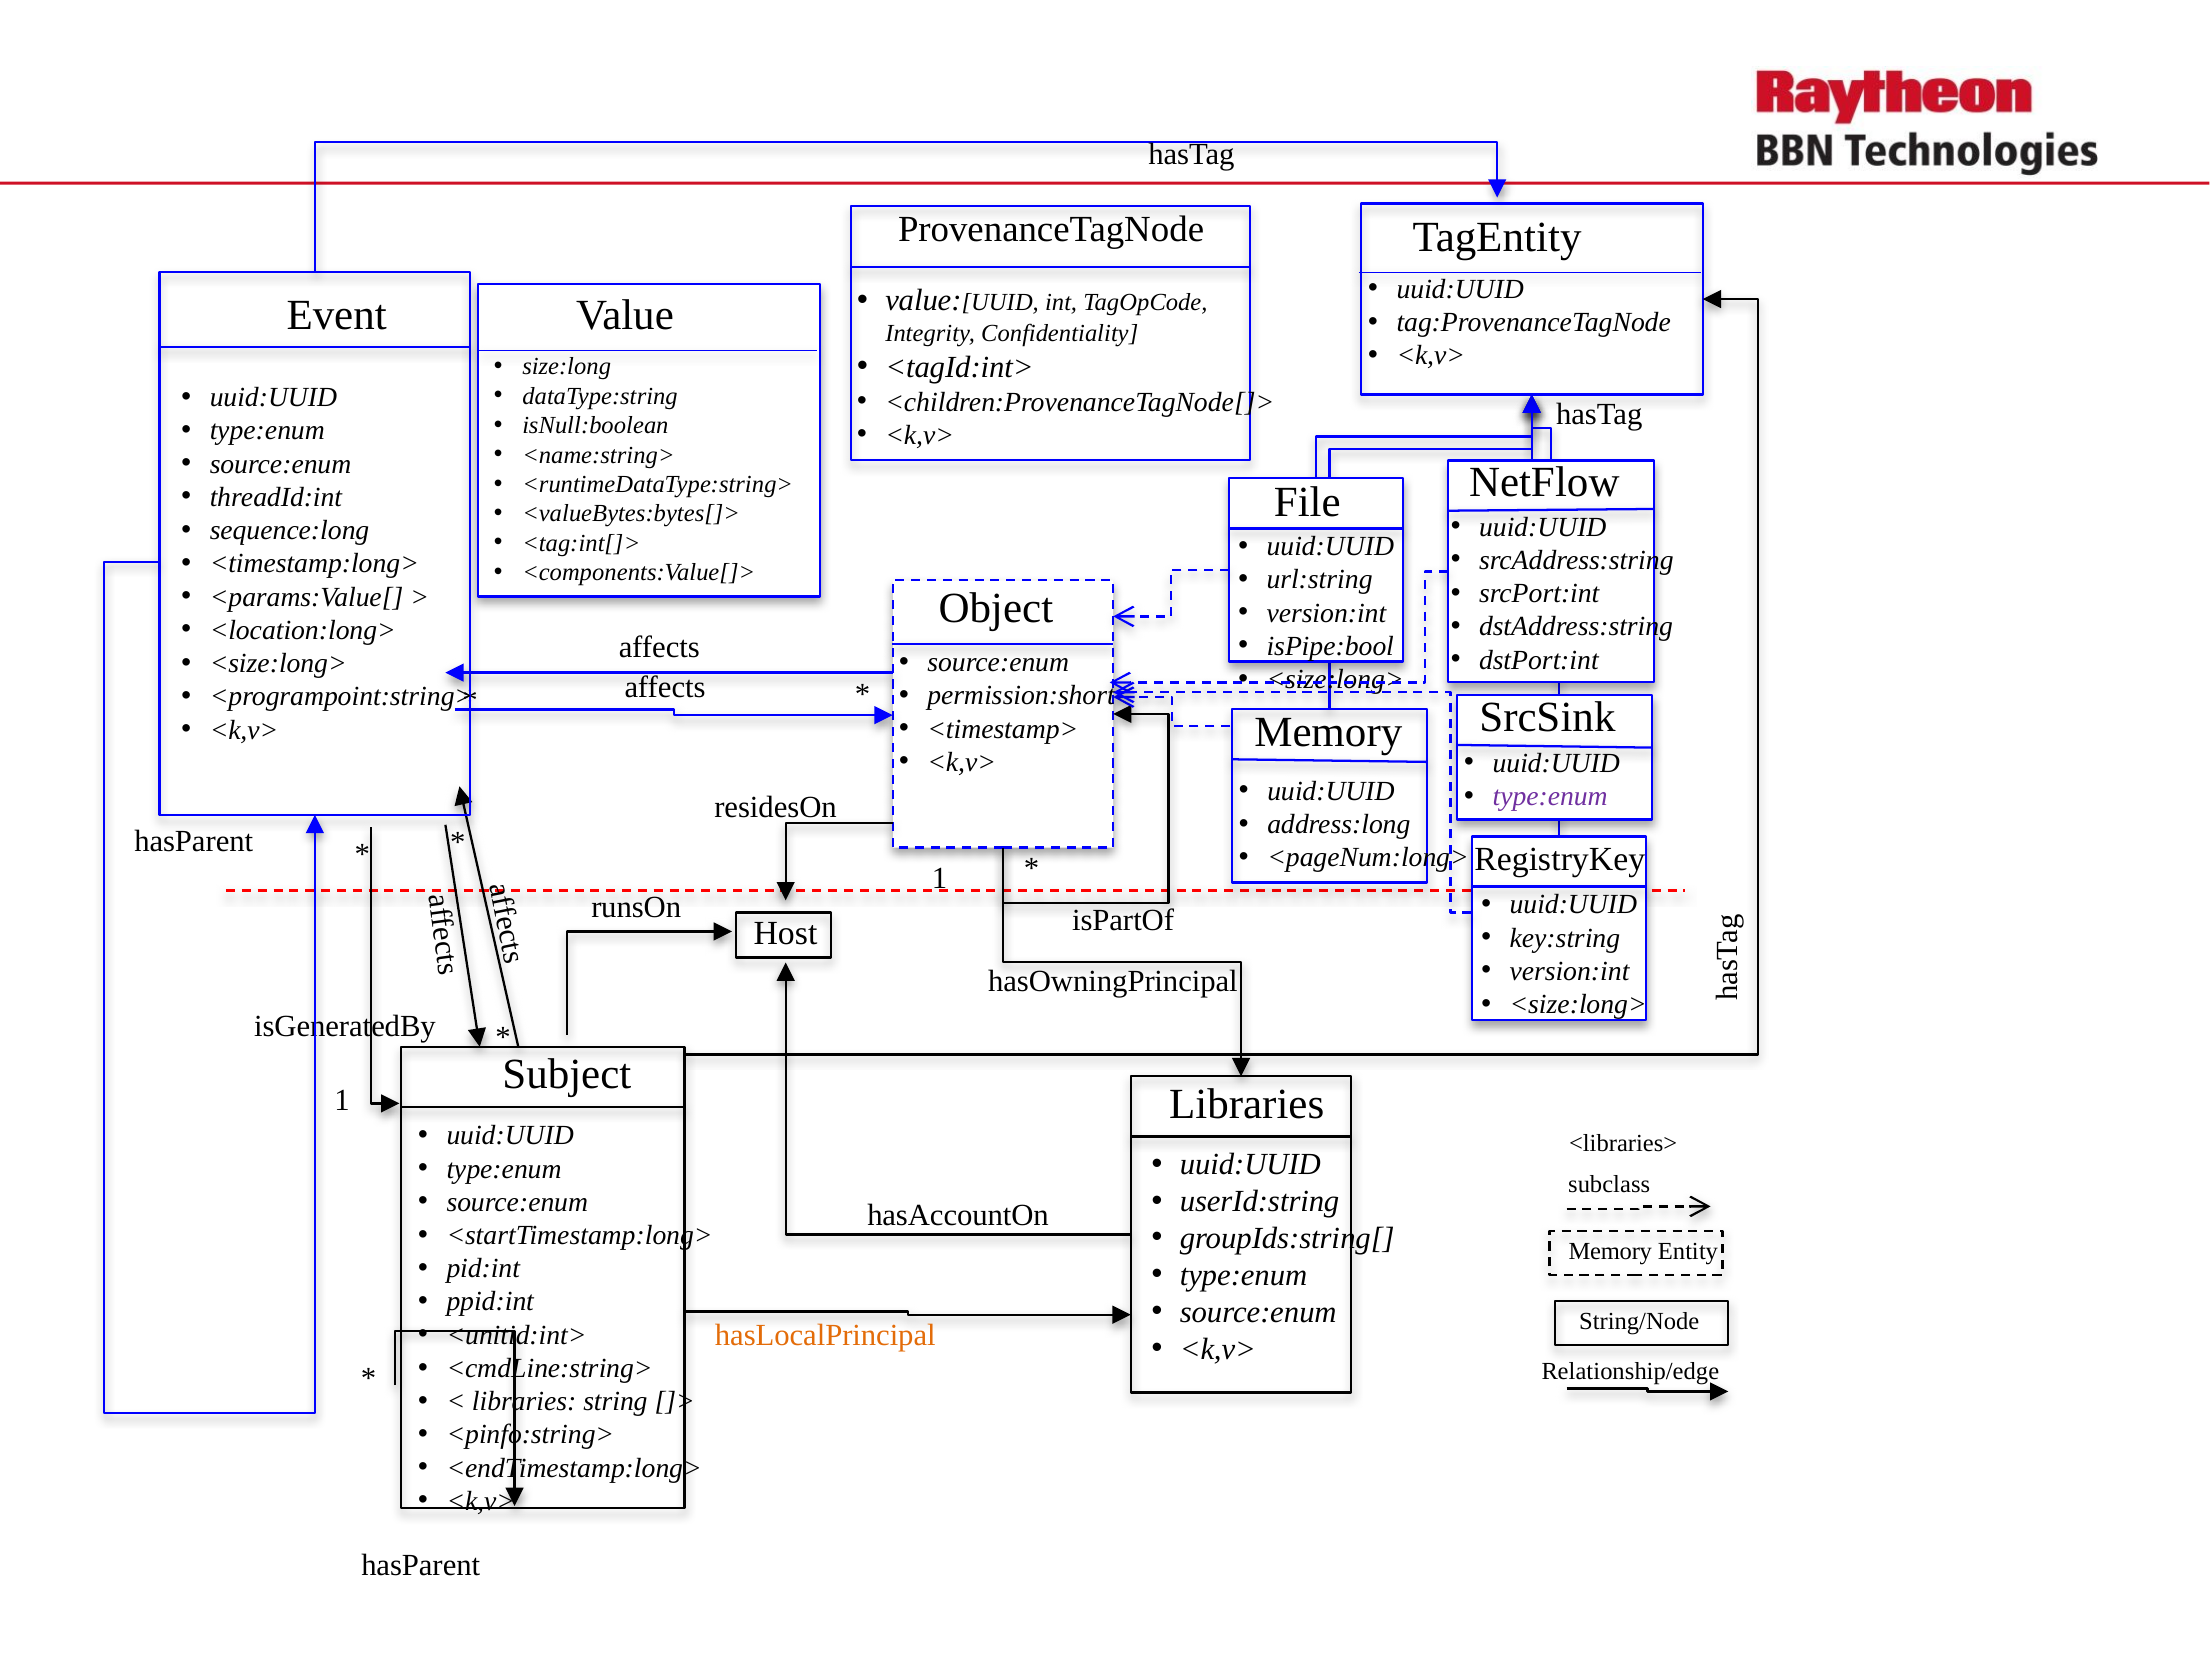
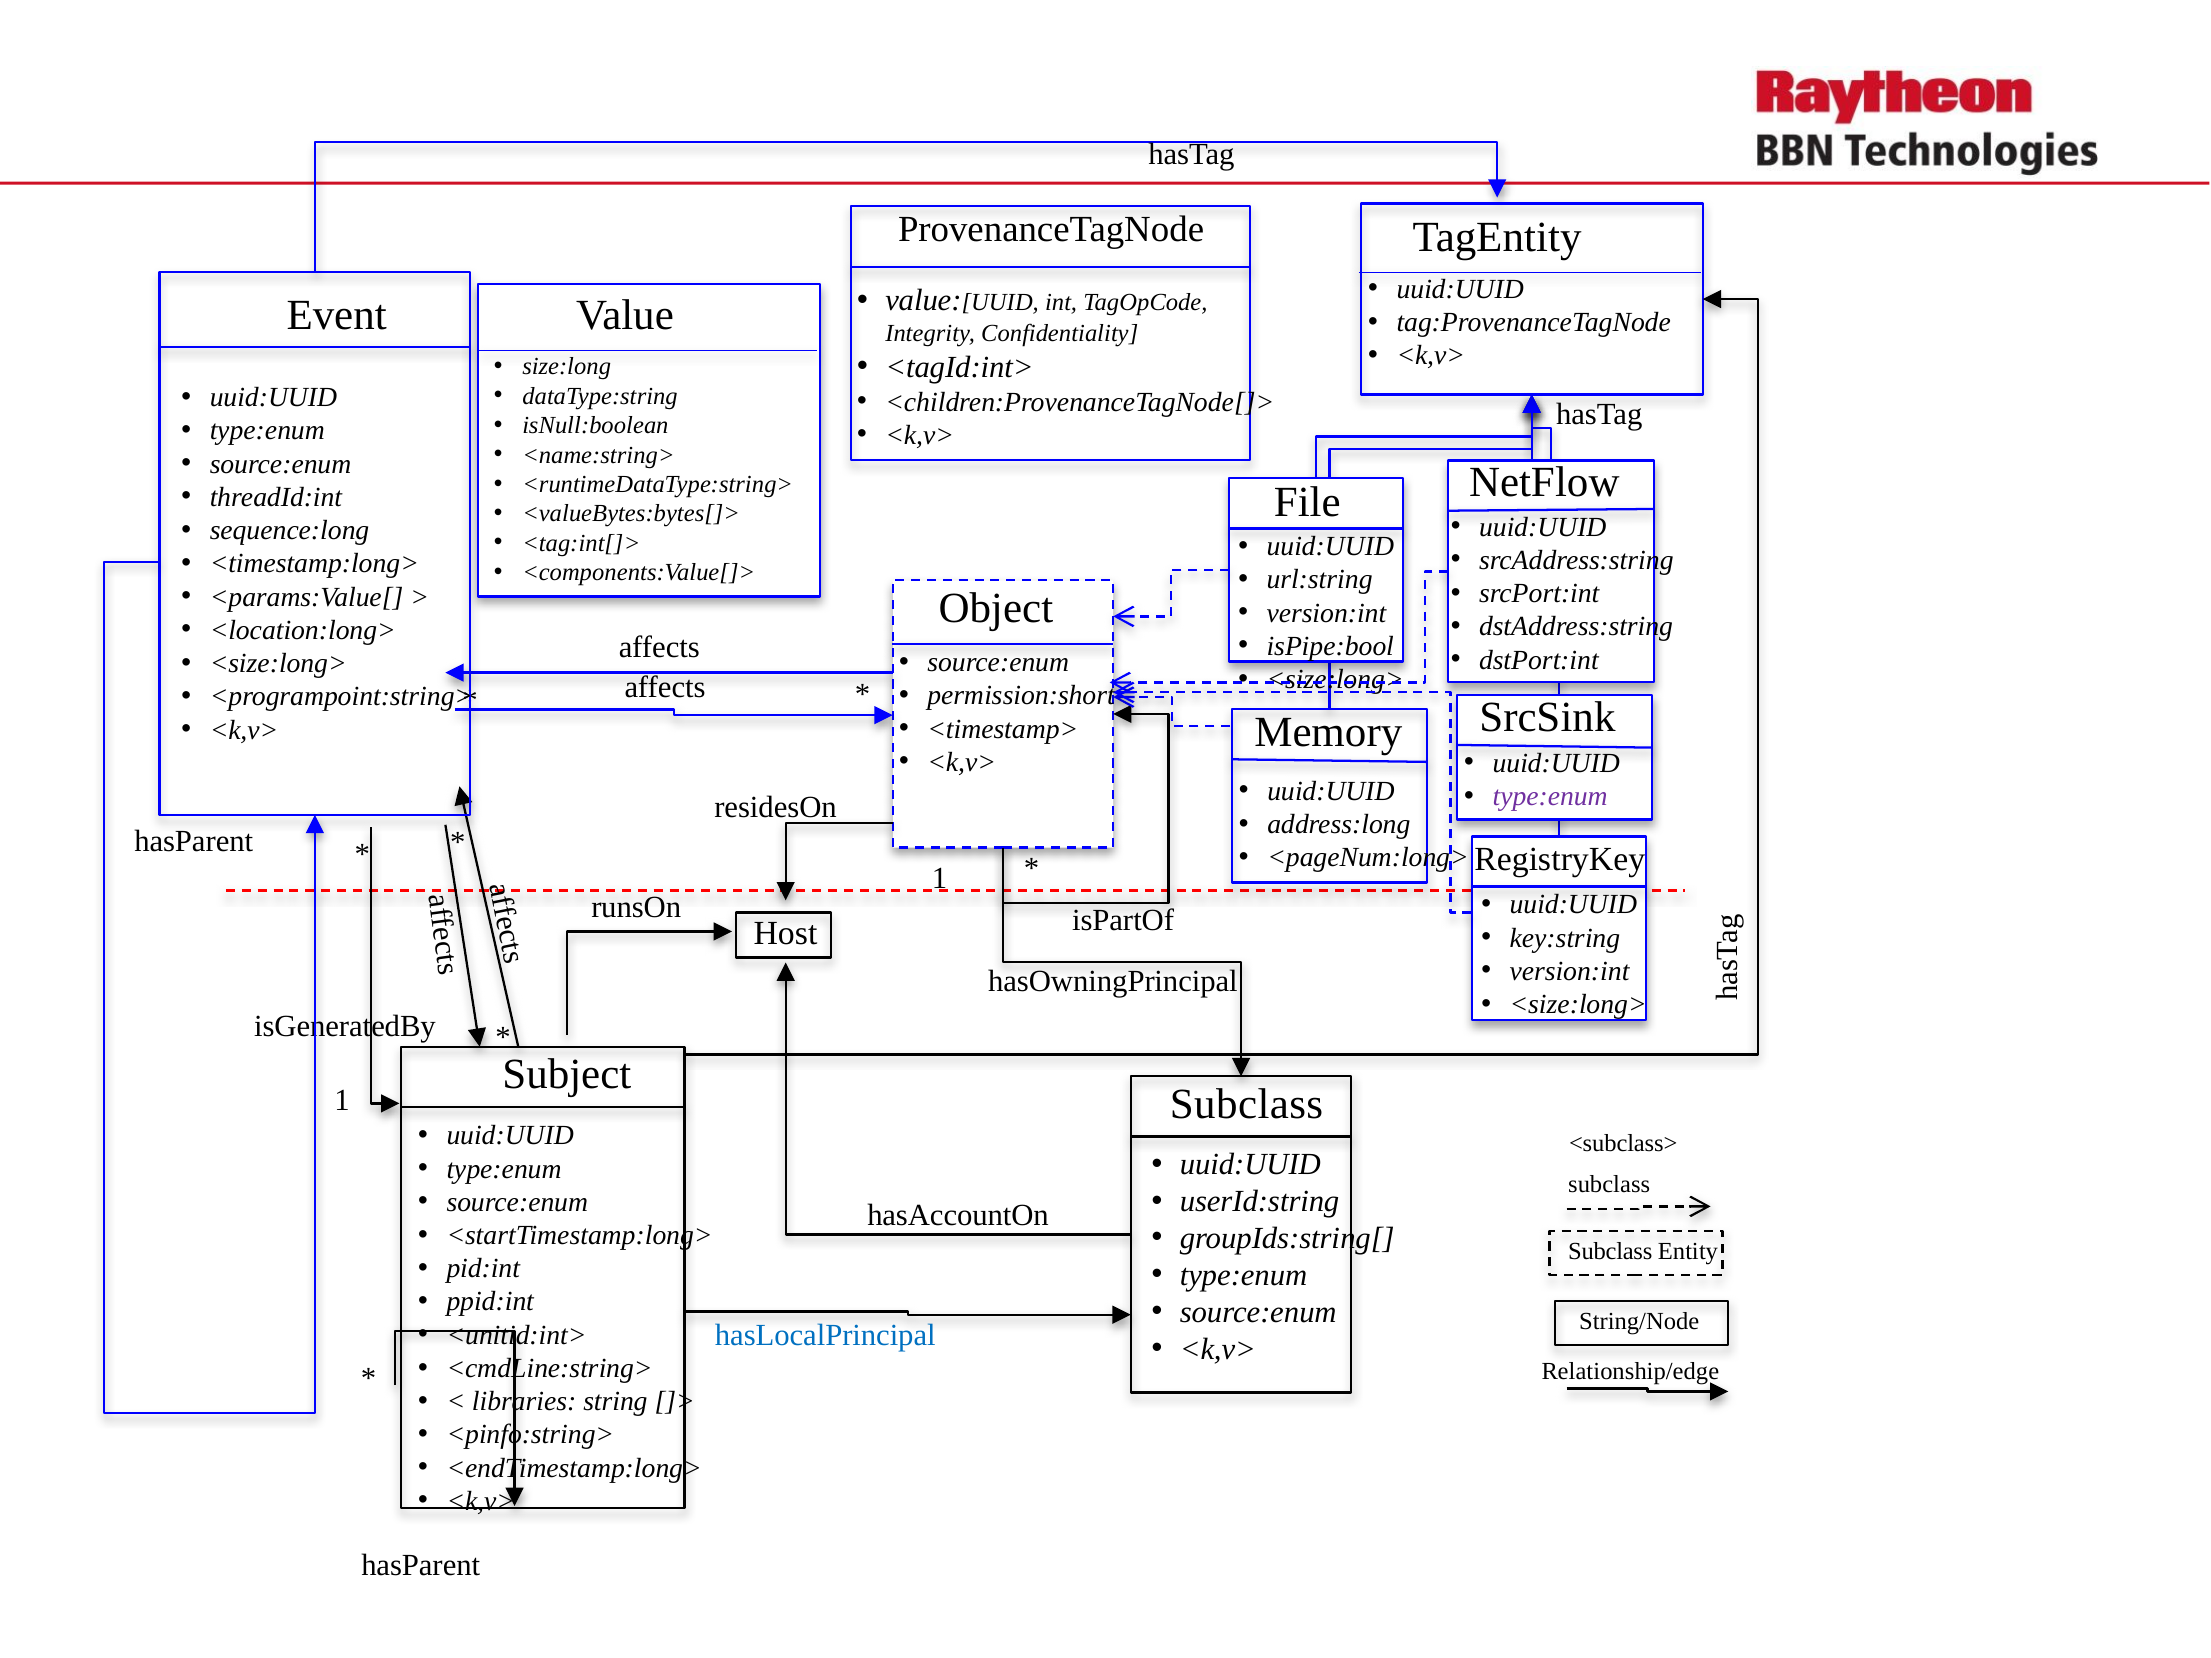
Libraries: Libraries -> Subclass (1247, 1105)
<libraries>: <libraries> -> <subclass> (1623, 1143)
Memory: Memory -> Subclass (1610, 1251)
hasLocalPrincipal colour: orange -> blue (825, 1336)
